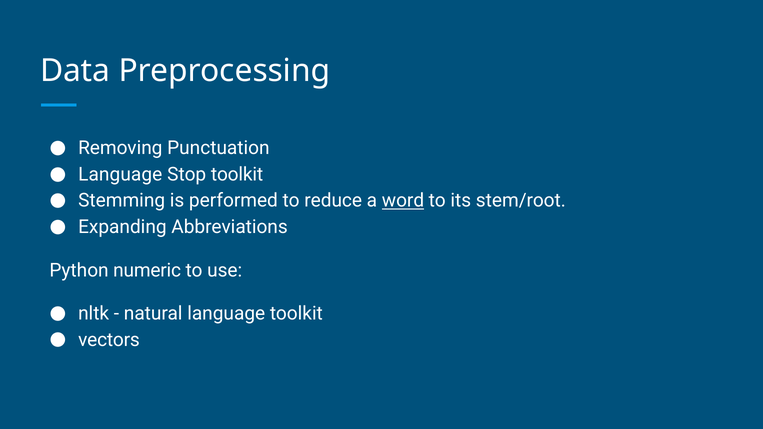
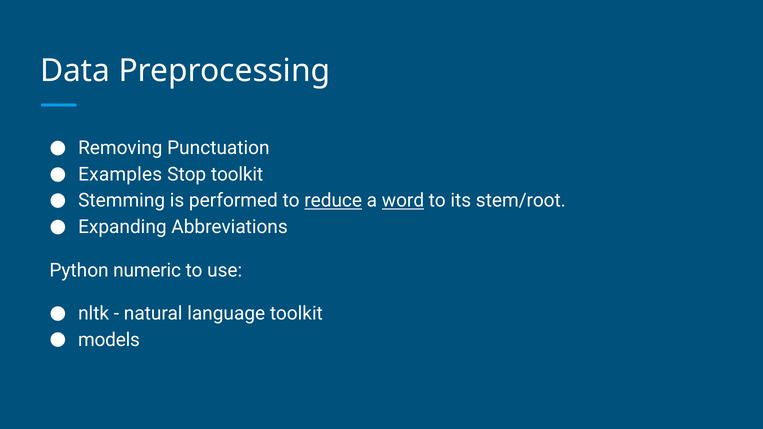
Language: Language -> Examples (120, 174)
reduce underline: none -> present (333, 201)
vectors: vectors -> models (109, 340)
